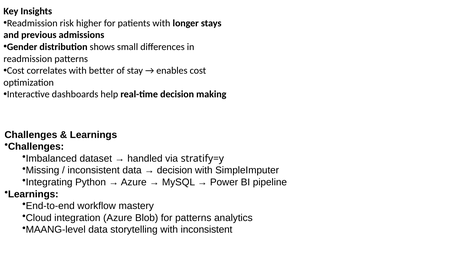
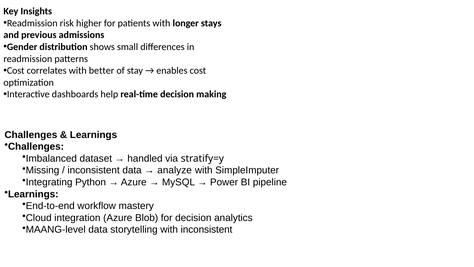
decision: decision -> analyze (175, 170)
for patterns: patterns -> decision (193, 218)
